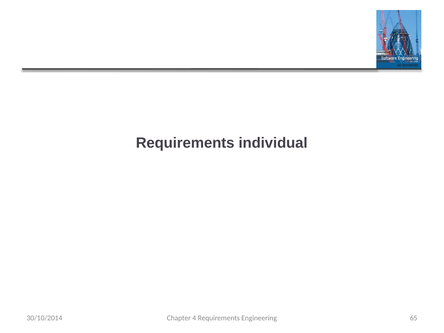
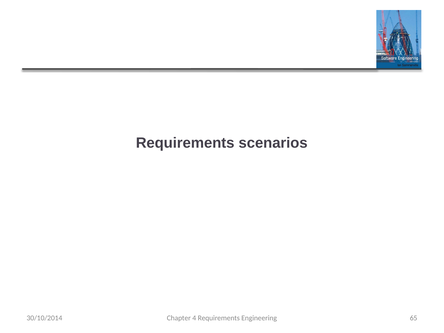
individual: individual -> scenarios (273, 143)
